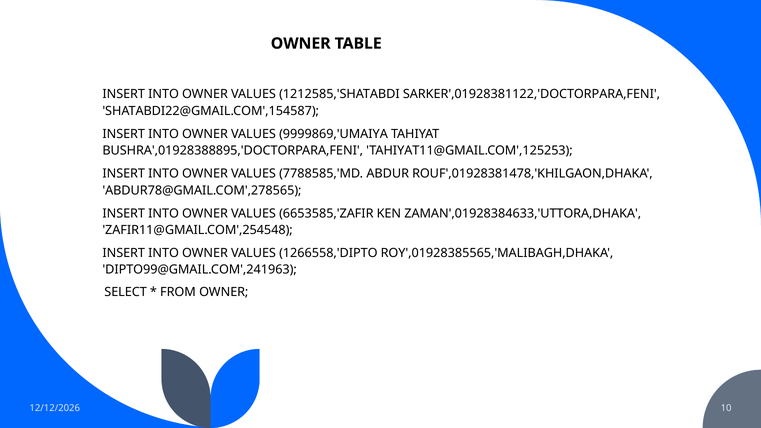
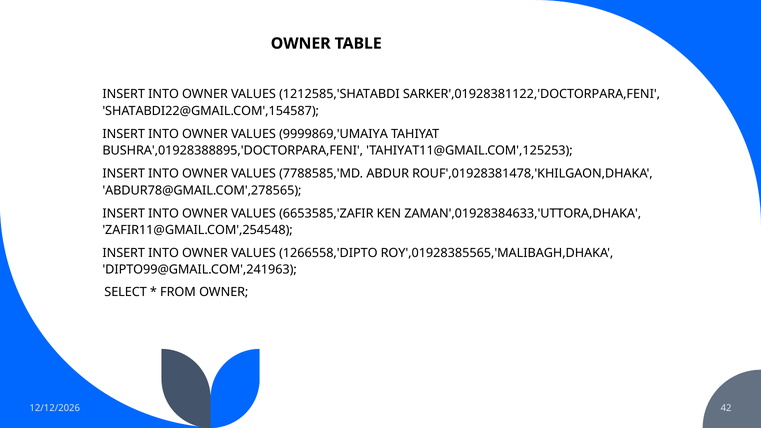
10: 10 -> 42 (726, 408)
